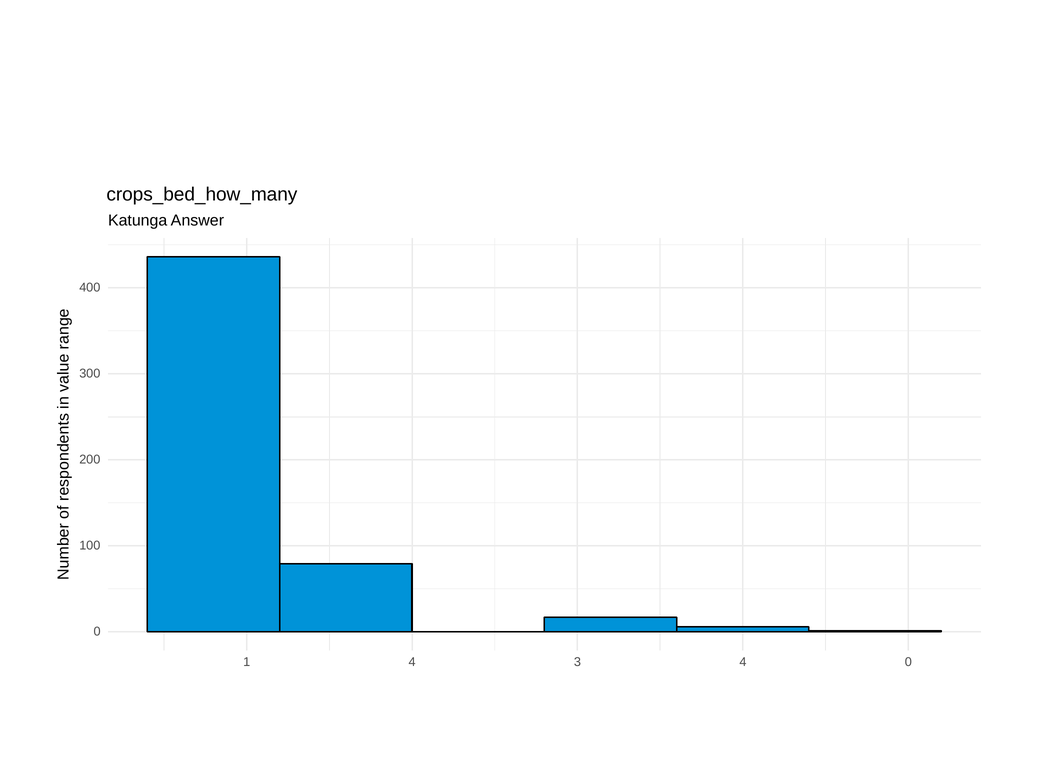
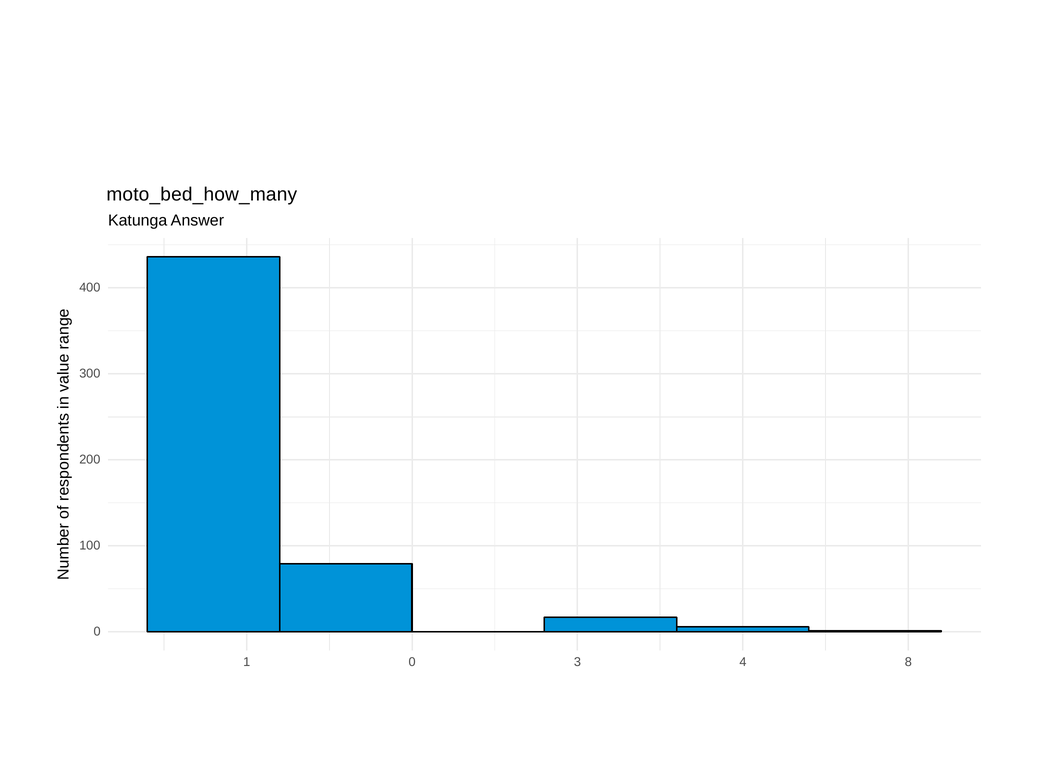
crops_bed_how_many: crops_bed_how_many -> moto_bed_how_many (202, 194)
1 4: 4 -> 0 (412, 662)
4 0: 0 -> 8 (908, 662)
